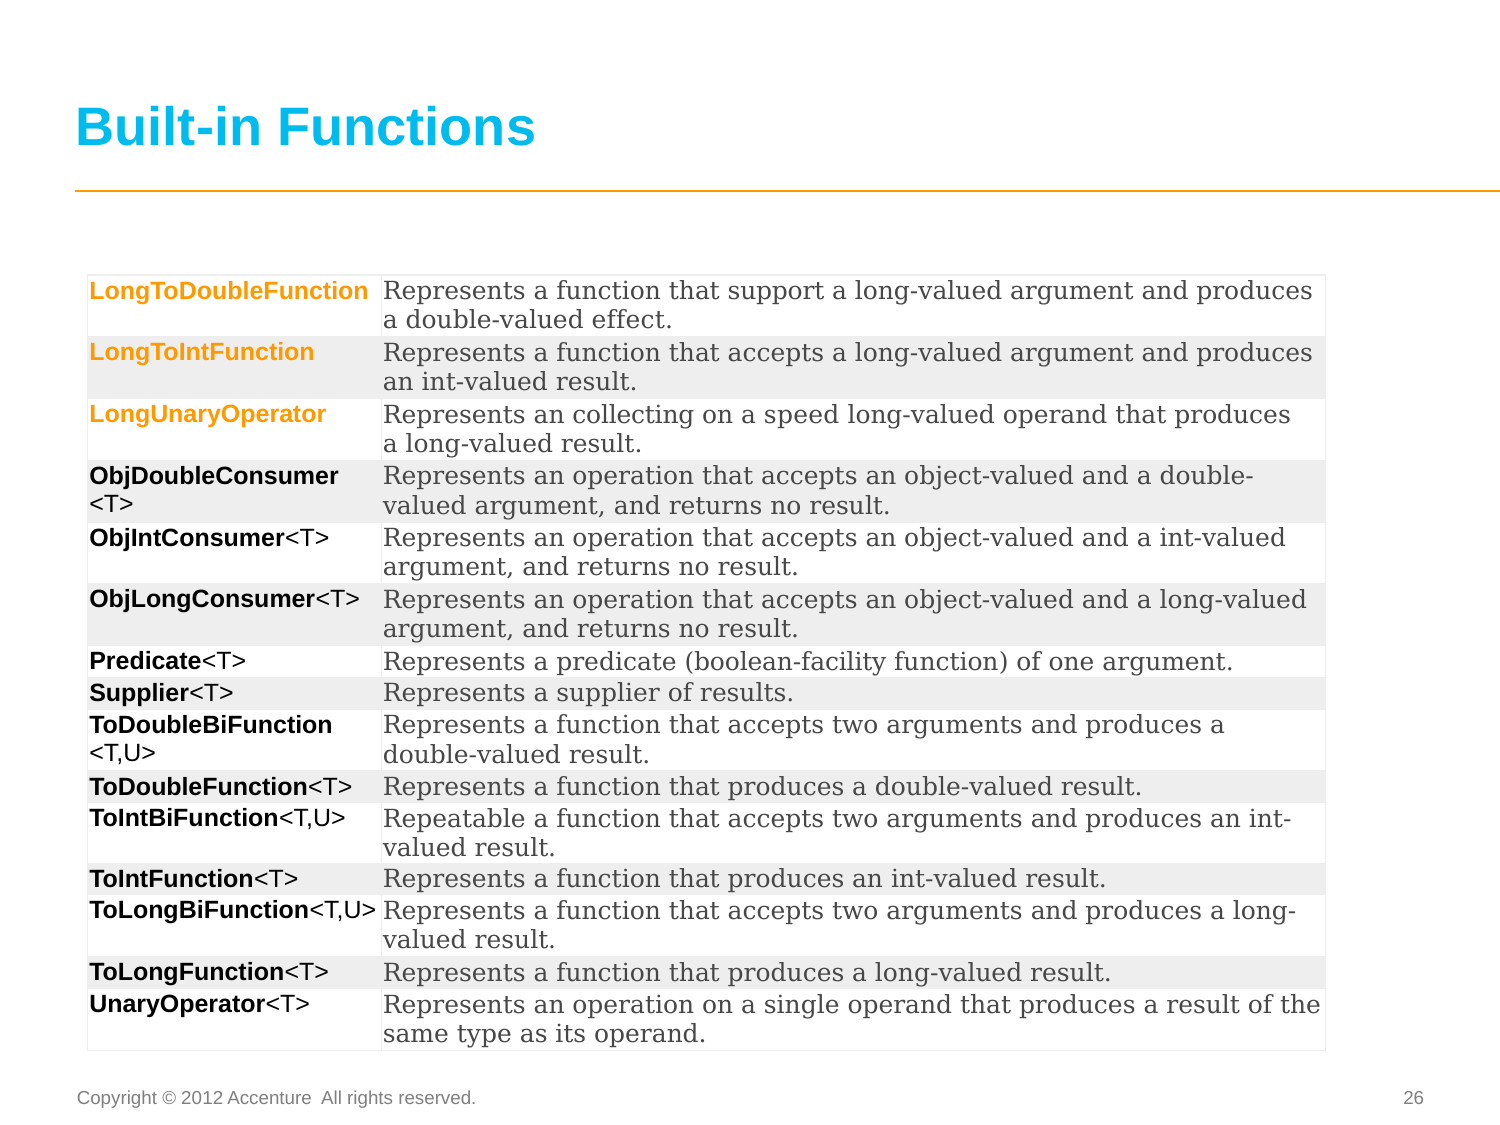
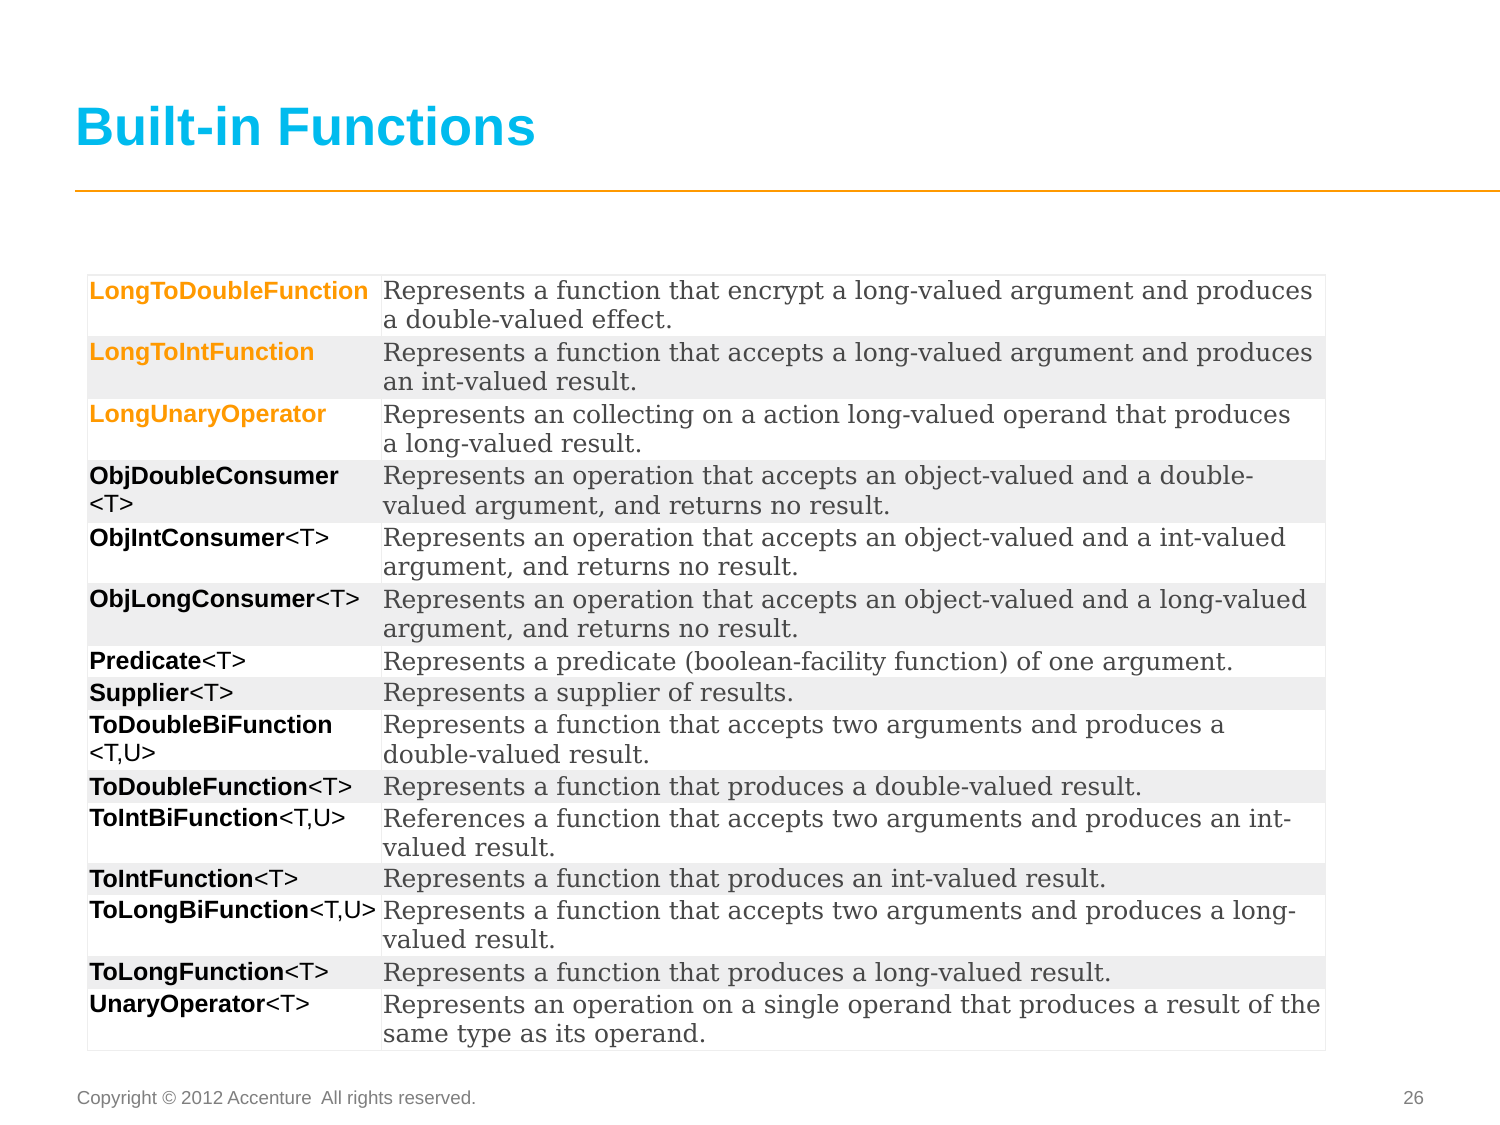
support: support -> encrypt (776, 291)
speed: speed -> action (802, 415)
Repeatable: Repeatable -> References (454, 819)
